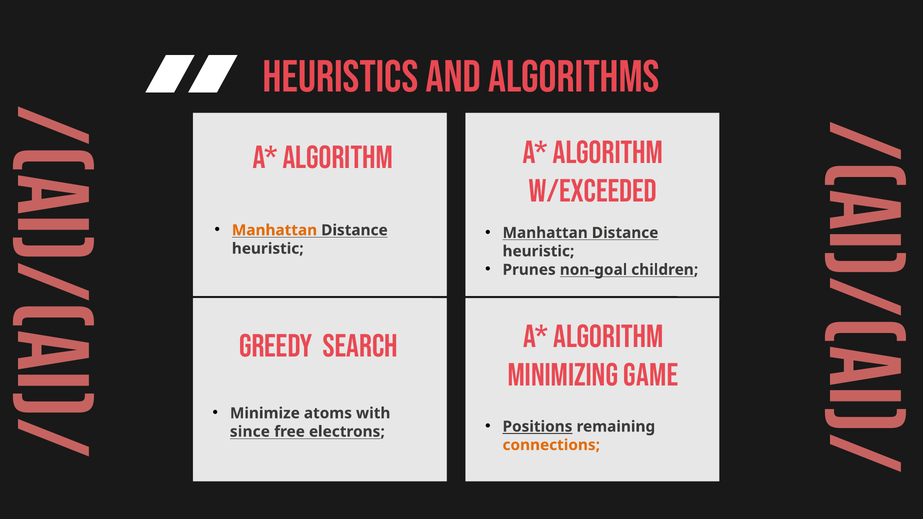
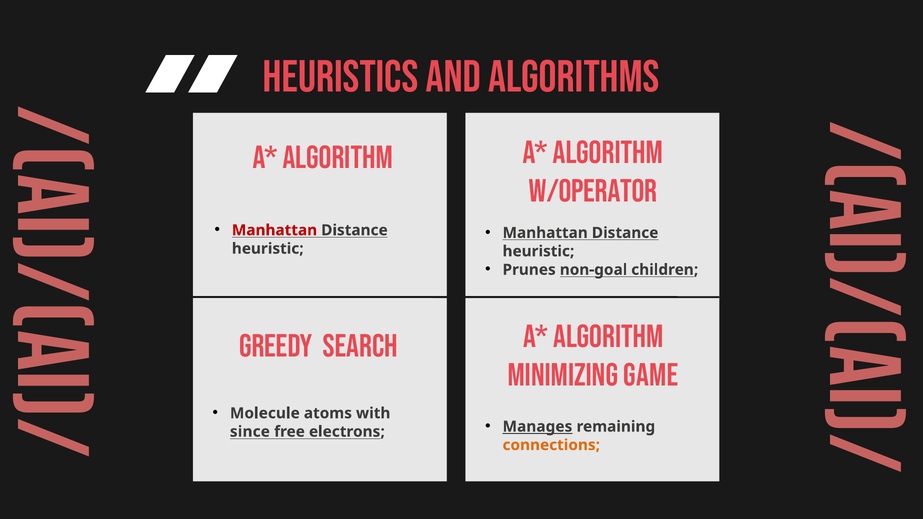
w/exceeded: w/exceeded -> w/operator (593, 191)
Manhattan colour: orange -> red (274, 230)
Minimize: Minimize -> Molecule (265, 413)
Positions: Positions -> Manages (537, 427)
